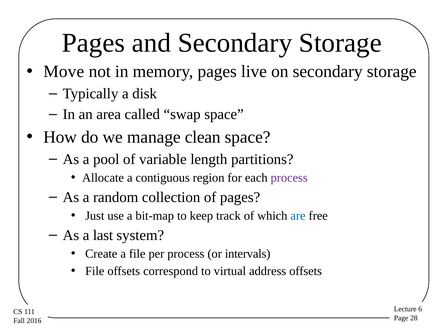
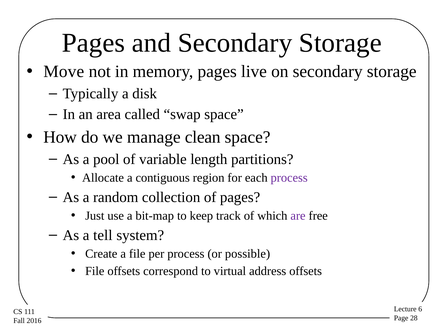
are colour: blue -> purple (298, 216)
last: last -> tell (103, 235)
intervals: intervals -> possible (248, 254)
